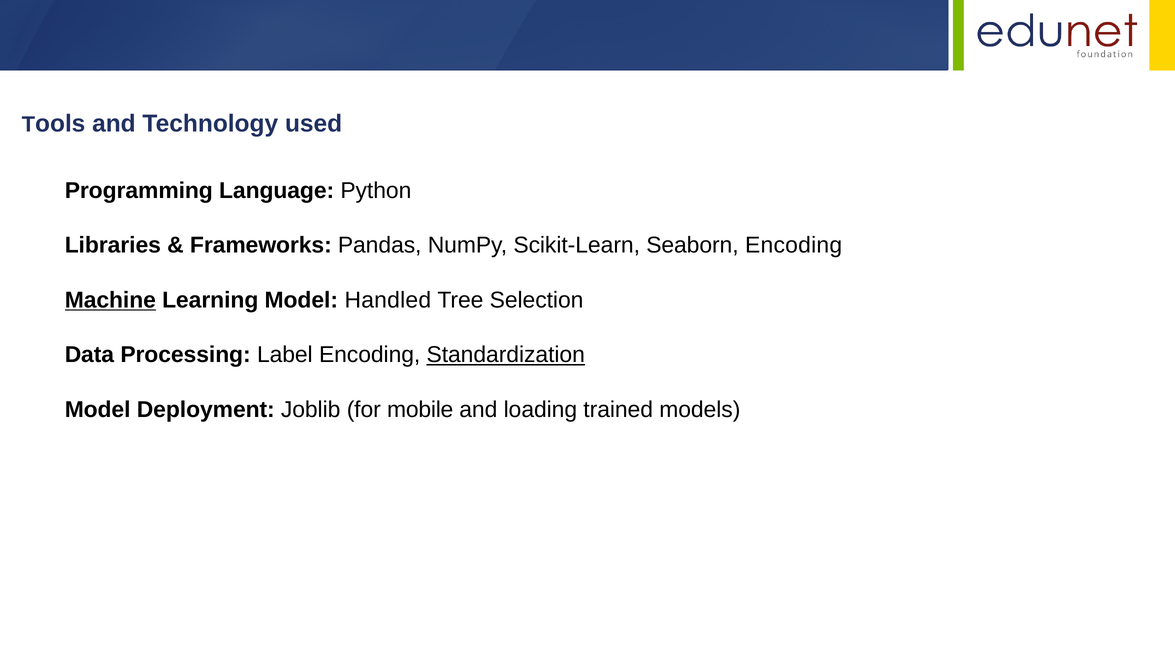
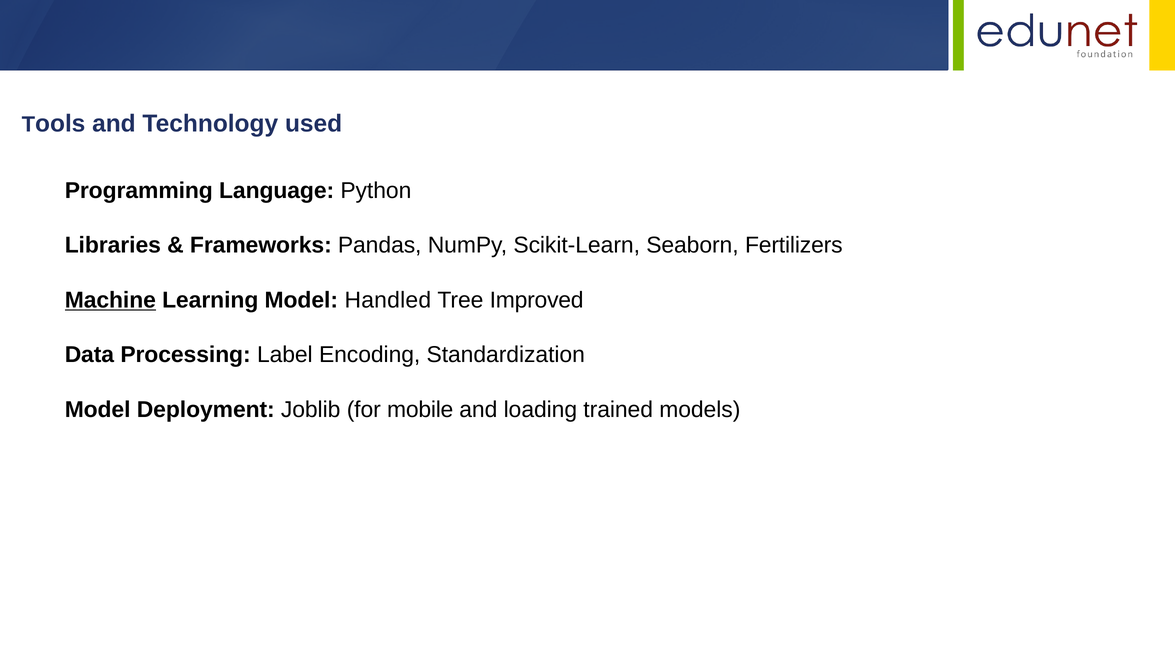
Seaborn Encoding: Encoding -> Fertilizers (794, 245)
Selection: Selection -> Improved (537, 300)
Standardization underline: present -> none (506, 355)
